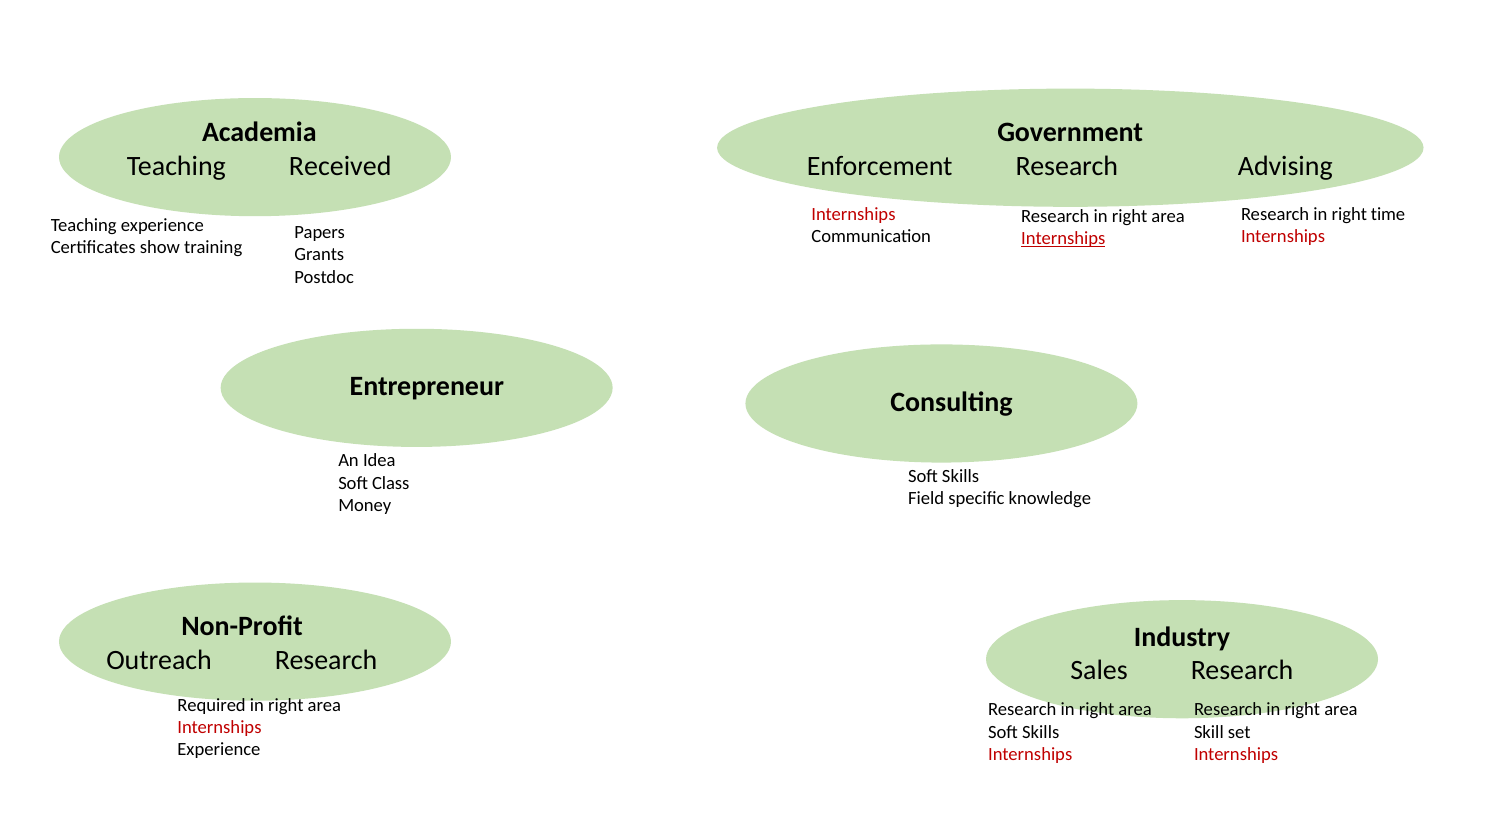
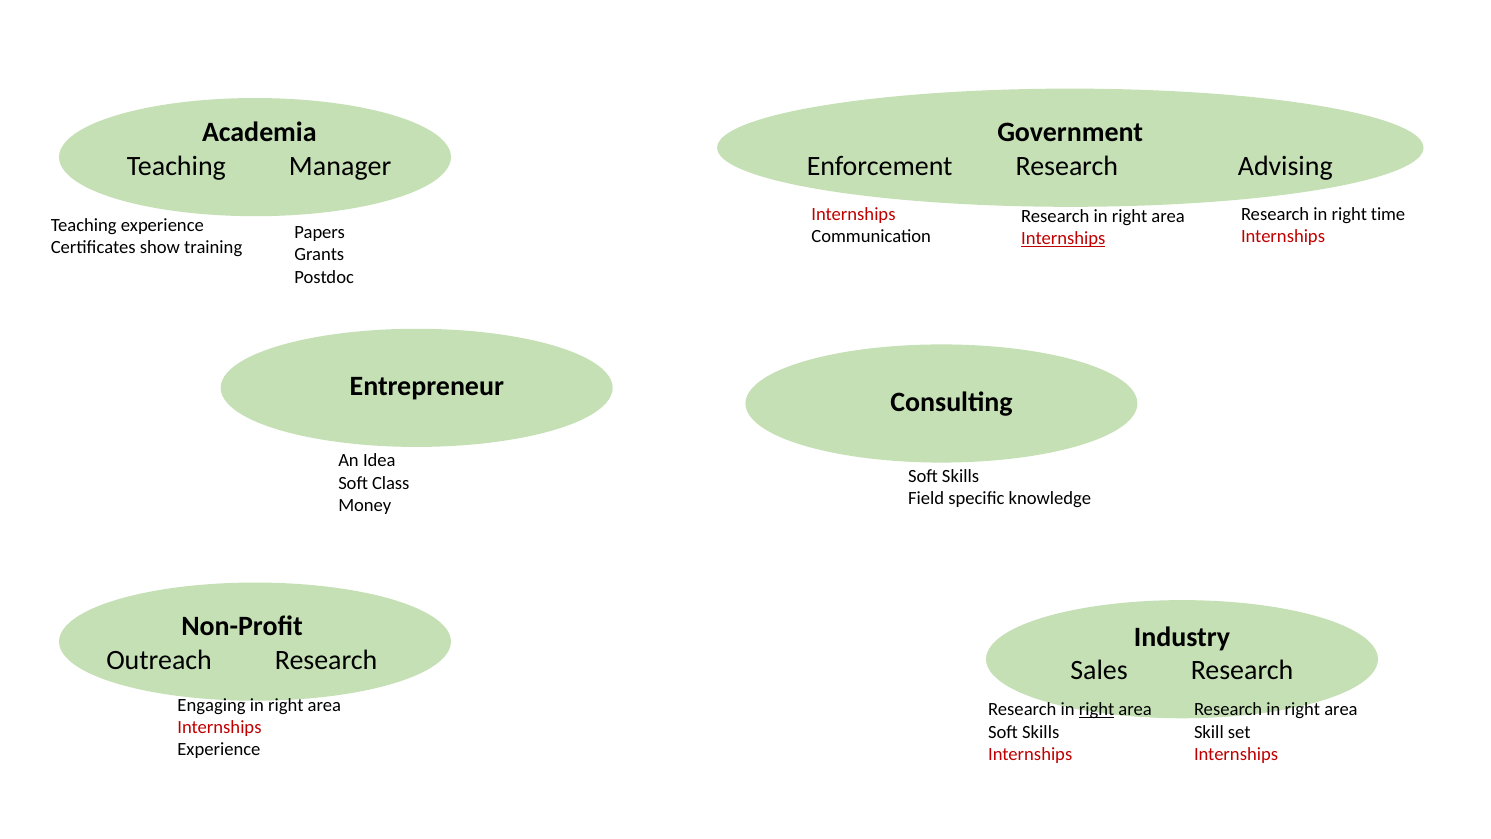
Received: Received -> Manager (340, 166)
Required: Required -> Engaging (212, 705)
right underline: none -> present (1097, 710)
